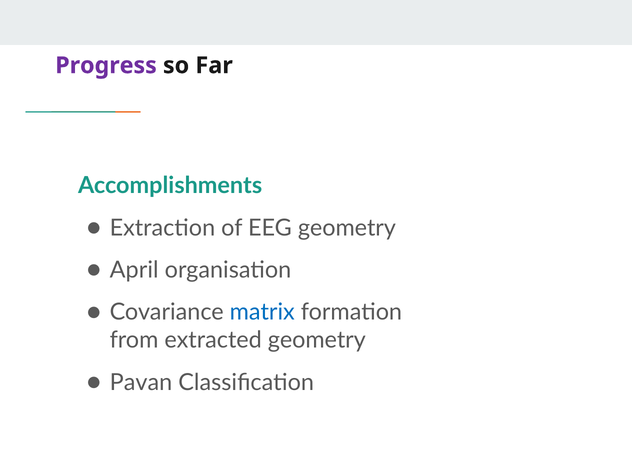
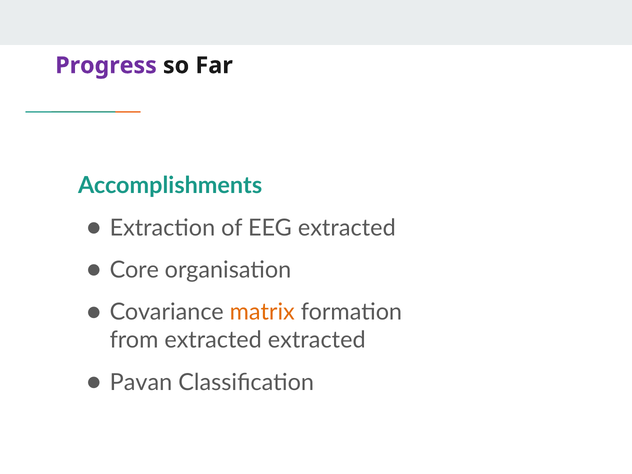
EEG geometry: geometry -> extracted (347, 228)
April: April -> Core (134, 270)
matrix colour: blue -> orange (262, 312)
extracted geometry: geometry -> extracted (317, 340)
